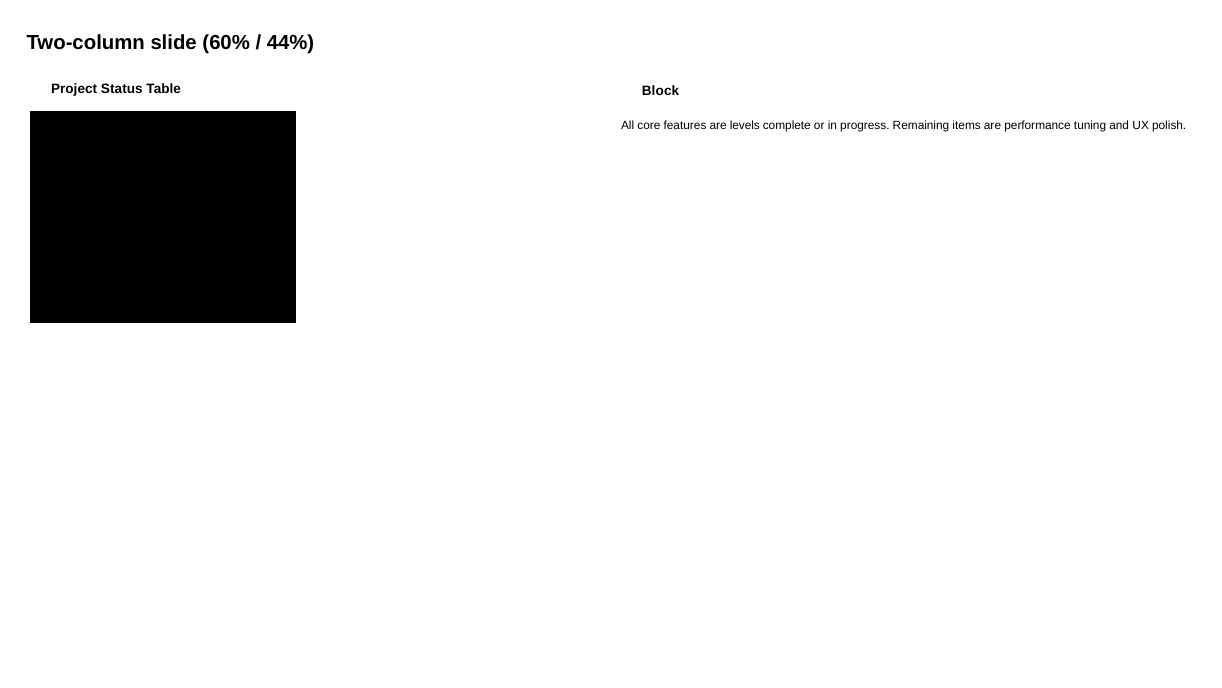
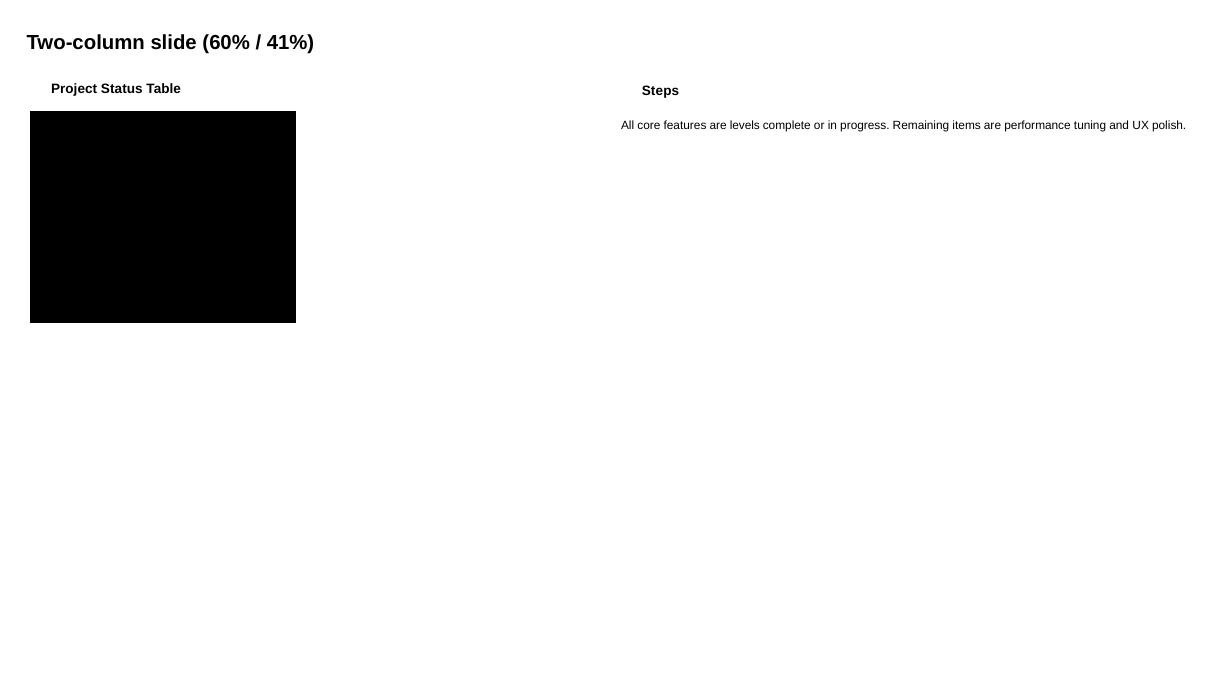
44%: 44% -> 41% (291, 43)
Block: Block -> Steps (661, 91)
